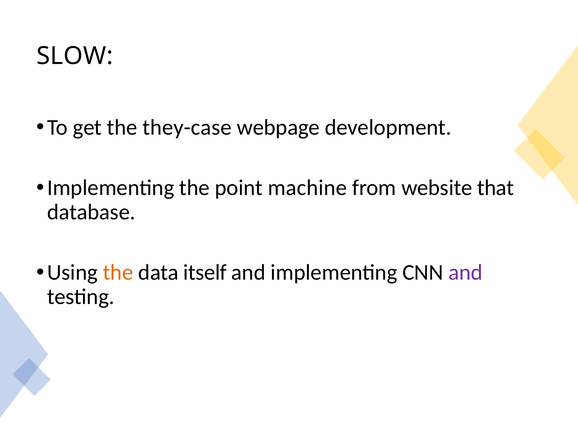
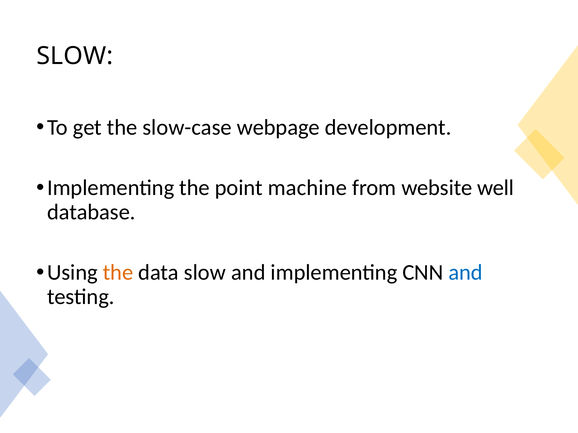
they-case: they-case -> slow-case (187, 128)
that: that -> well (496, 188)
data itself: itself -> slow (205, 273)
and colour: purple -> blue (466, 273)
